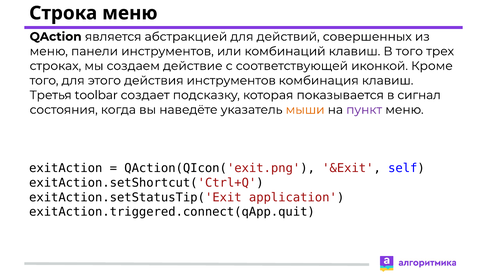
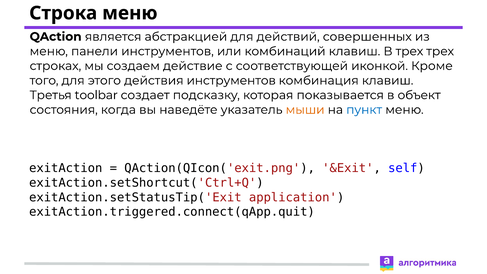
В того: того -> трех (409, 51)
сигнал: сигнал -> объект (419, 95)
пункт colour: purple -> blue (364, 110)
